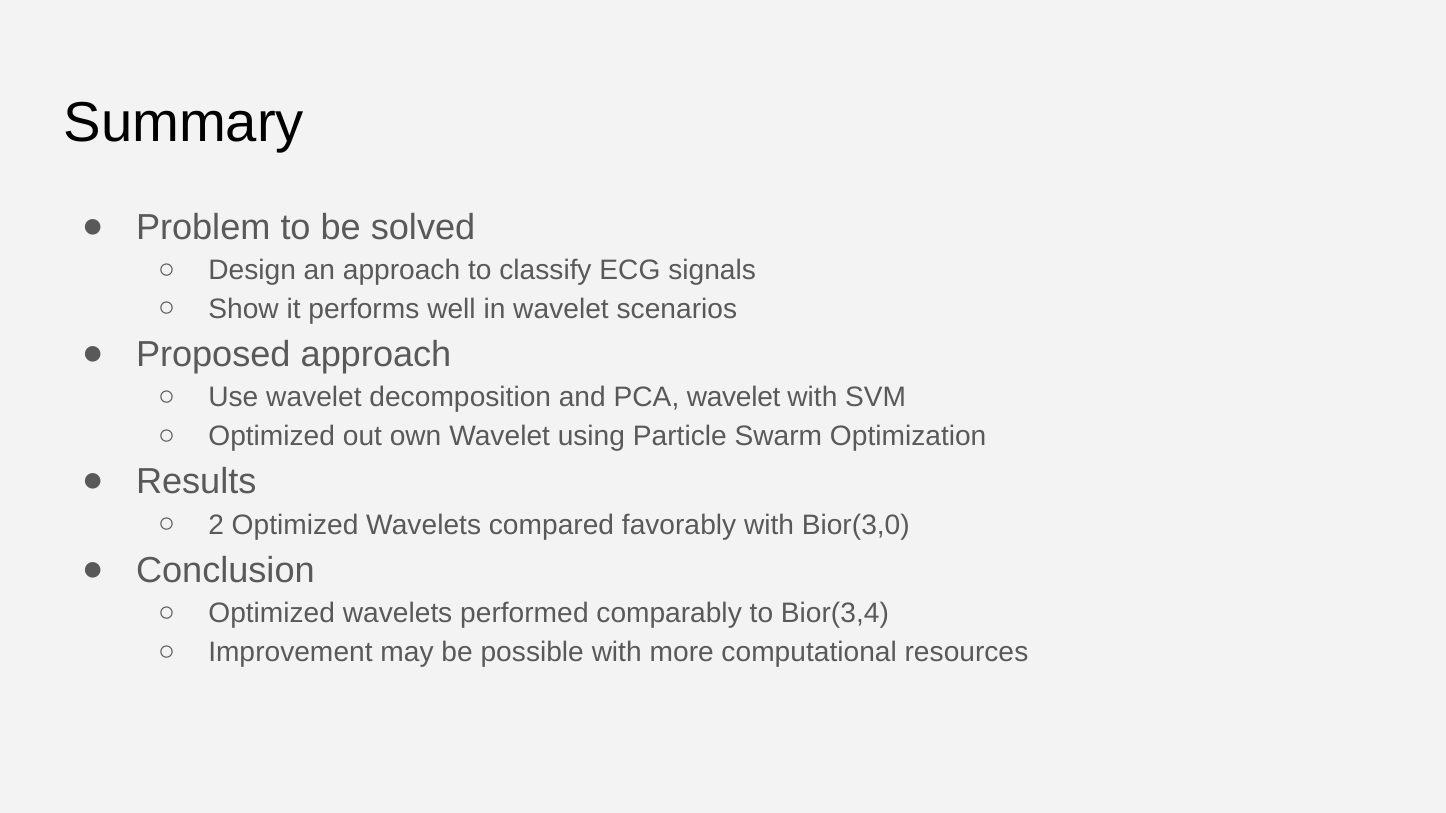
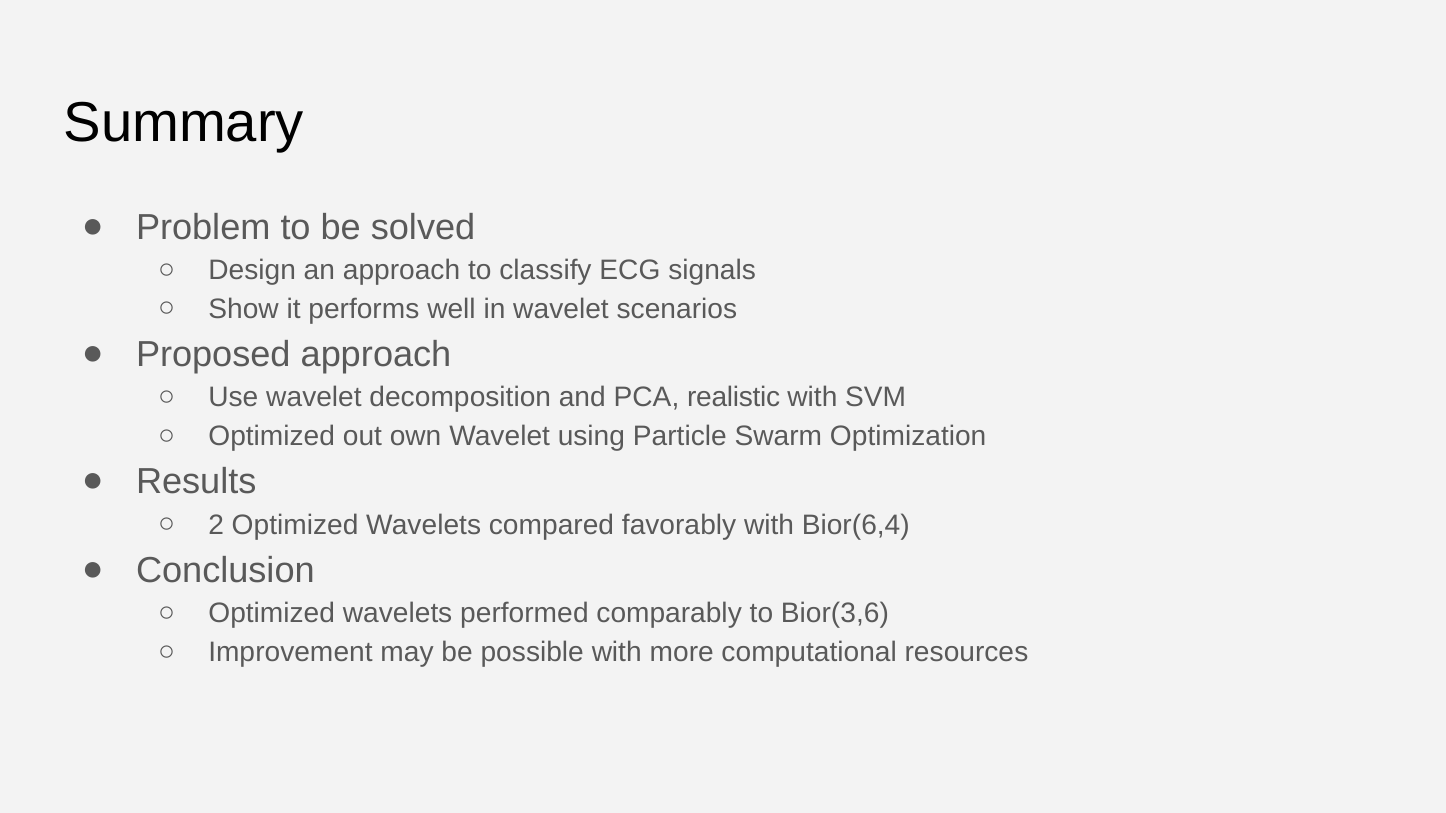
PCA wavelet: wavelet -> realistic (734, 398)
Bior(3,0: Bior(3,0 -> Bior(6,4 (856, 525)
Bior(3,4: Bior(3,4 -> Bior(3,6 (835, 614)
